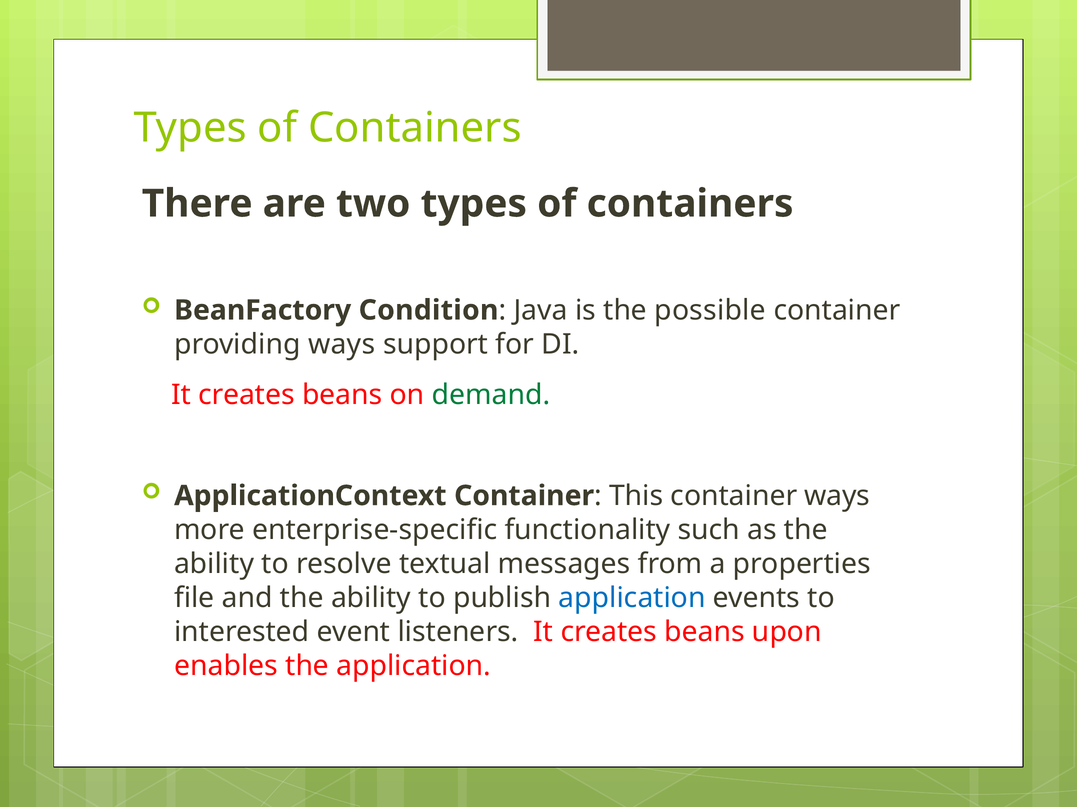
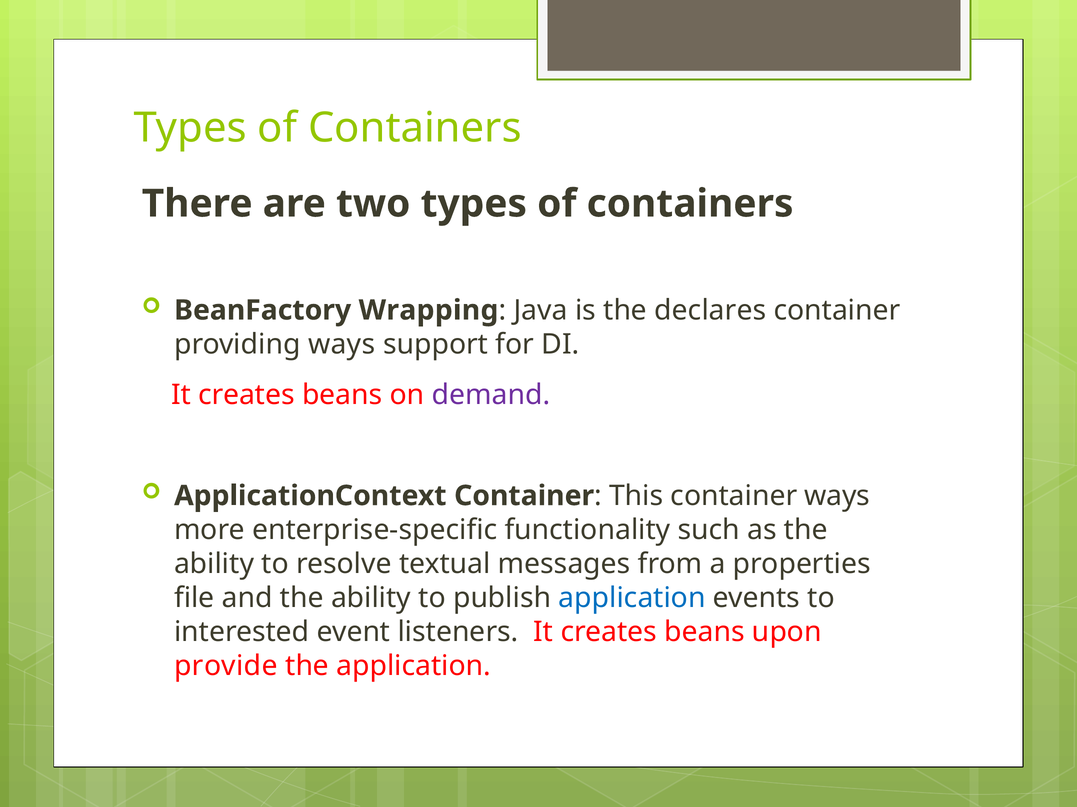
Condition: Condition -> Wrapping (429, 311)
possible: possible -> declares (710, 311)
demand colour: green -> purple (491, 395)
enables: enables -> provide (226, 667)
